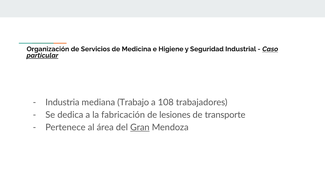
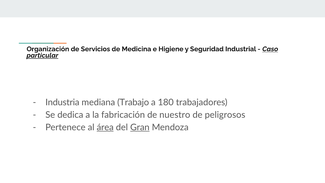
108: 108 -> 180 (166, 102)
lesiones: lesiones -> nuestro (175, 115)
transporte: transporte -> peligrosos (225, 115)
área underline: none -> present (105, 127)
